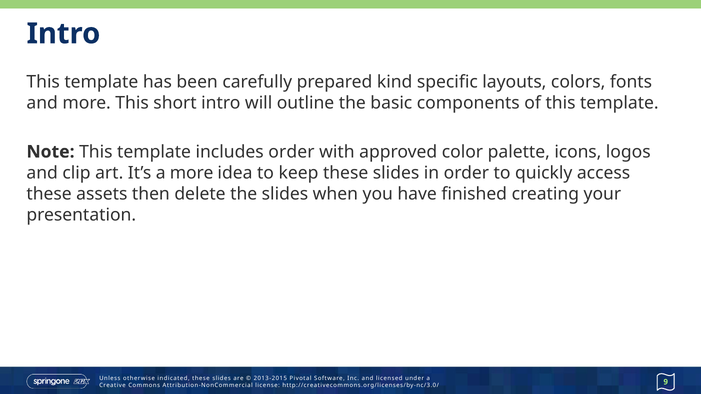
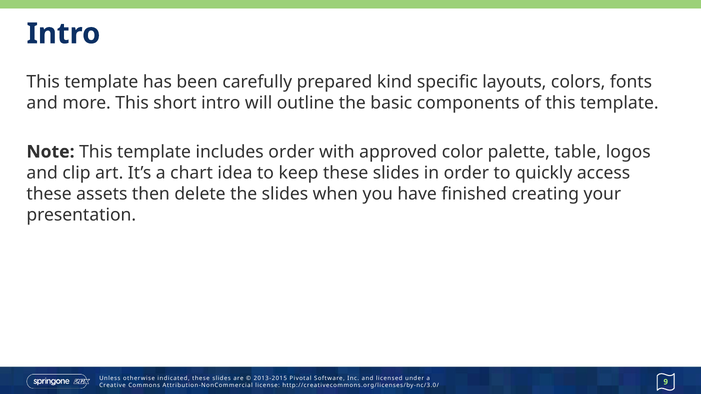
icons: icons -> table (578, 152)
a more: more -> chart (192, 173)
